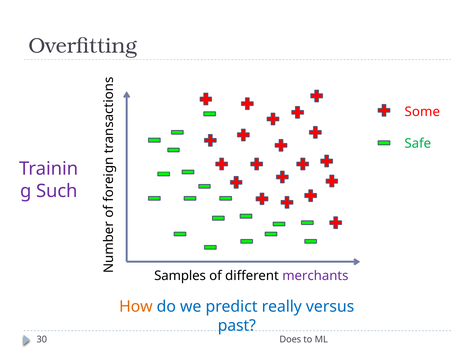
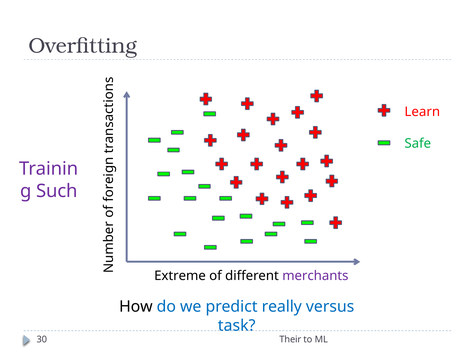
Some: Some -> Learn (422, 112)
Samples: Samples -> Extreme (180, 275)
How colour: orange -> black (136, 306)
past: past -> task (237, 325)
Does: Does -> Their (290, 339)
